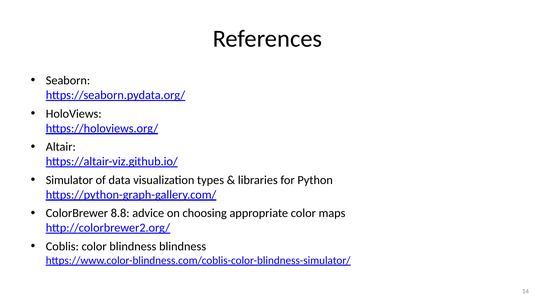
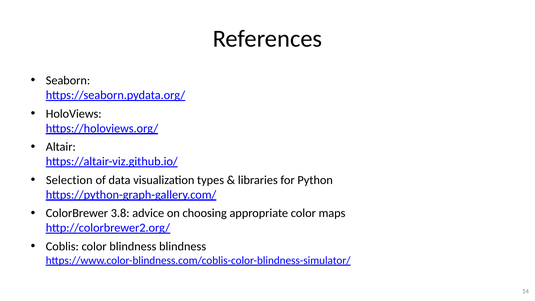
Simulator: Simulator -> Selection (69, 180)
8.8: 8.8 -> 3.8 (120, 213)
